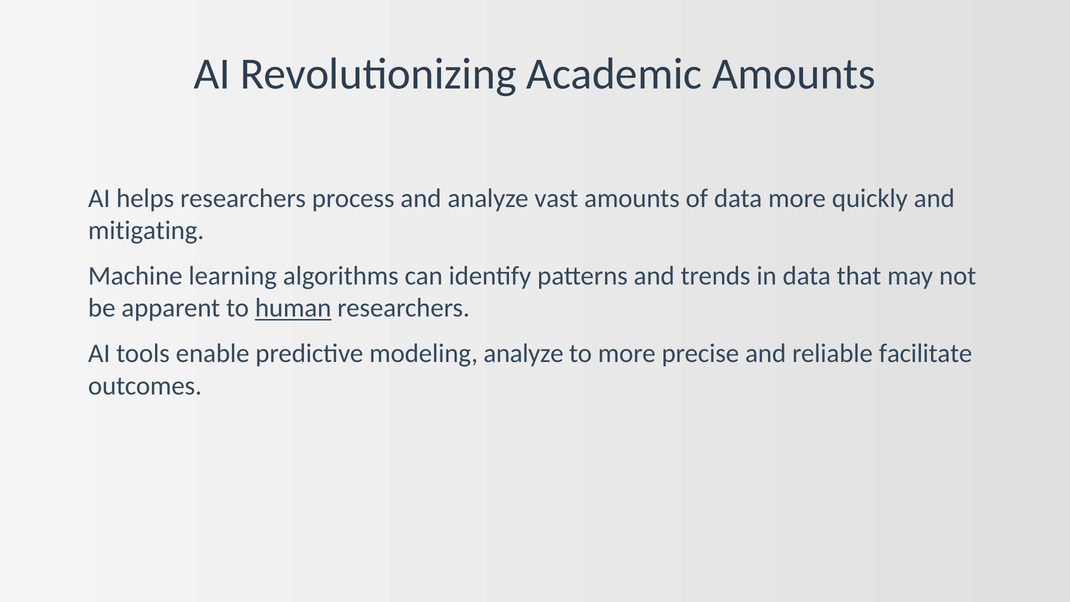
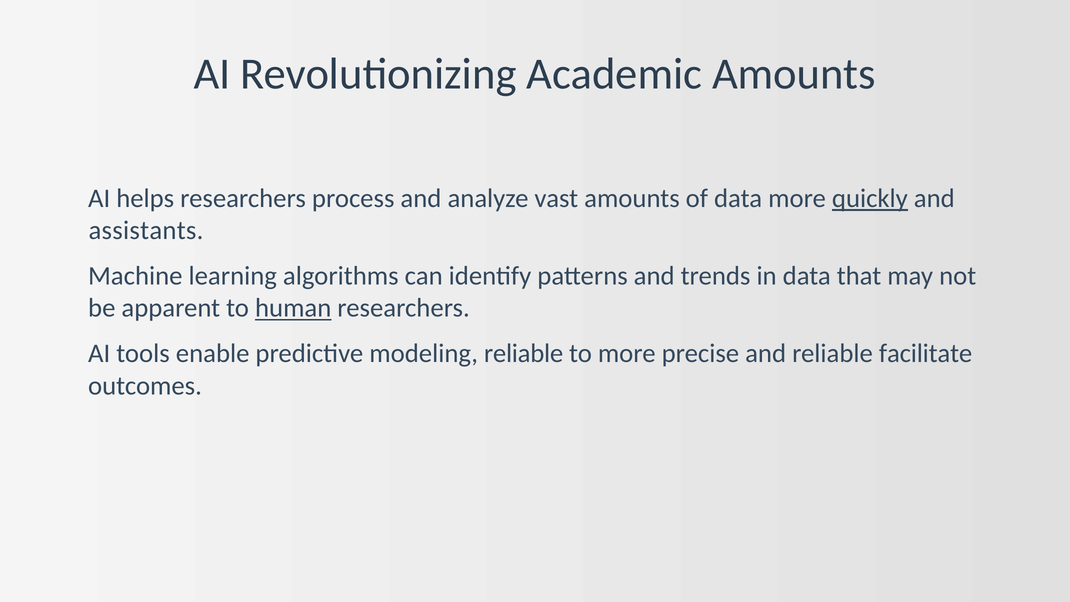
quickly underline: none -> present (870, 198)
mitigating: mitigating -> assistants (146, 231)
modeling analyze: analyze -> reliable (524, 354)
